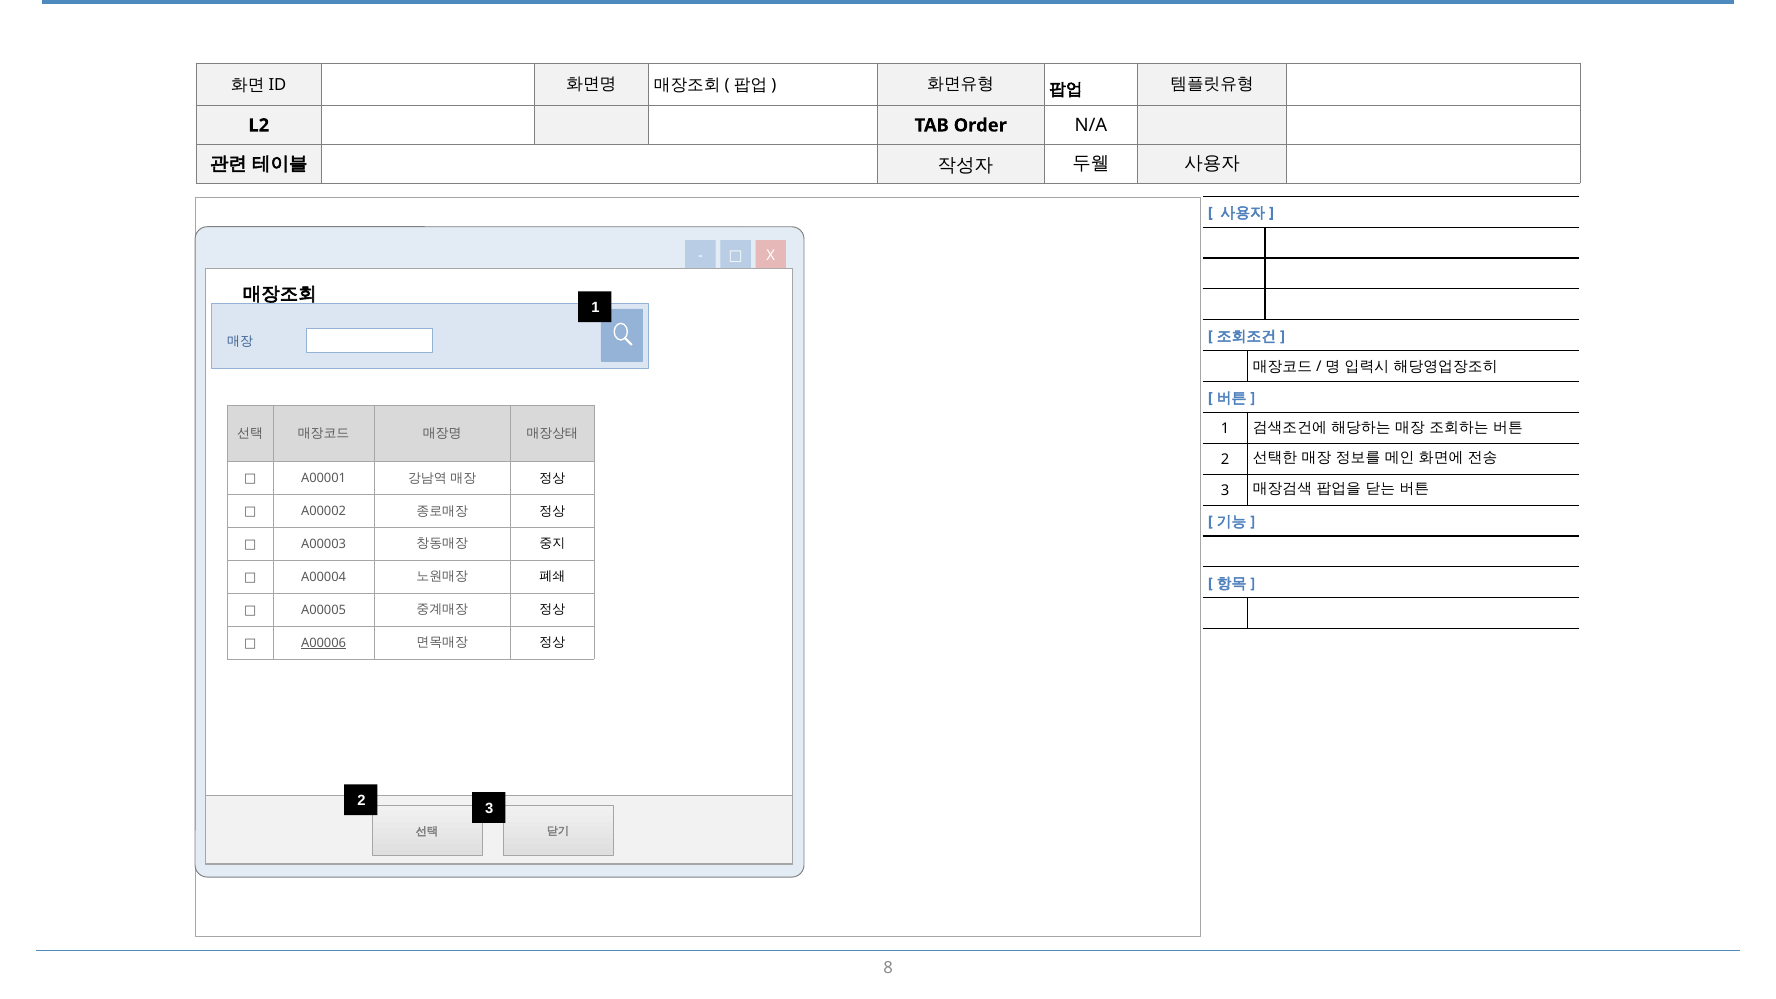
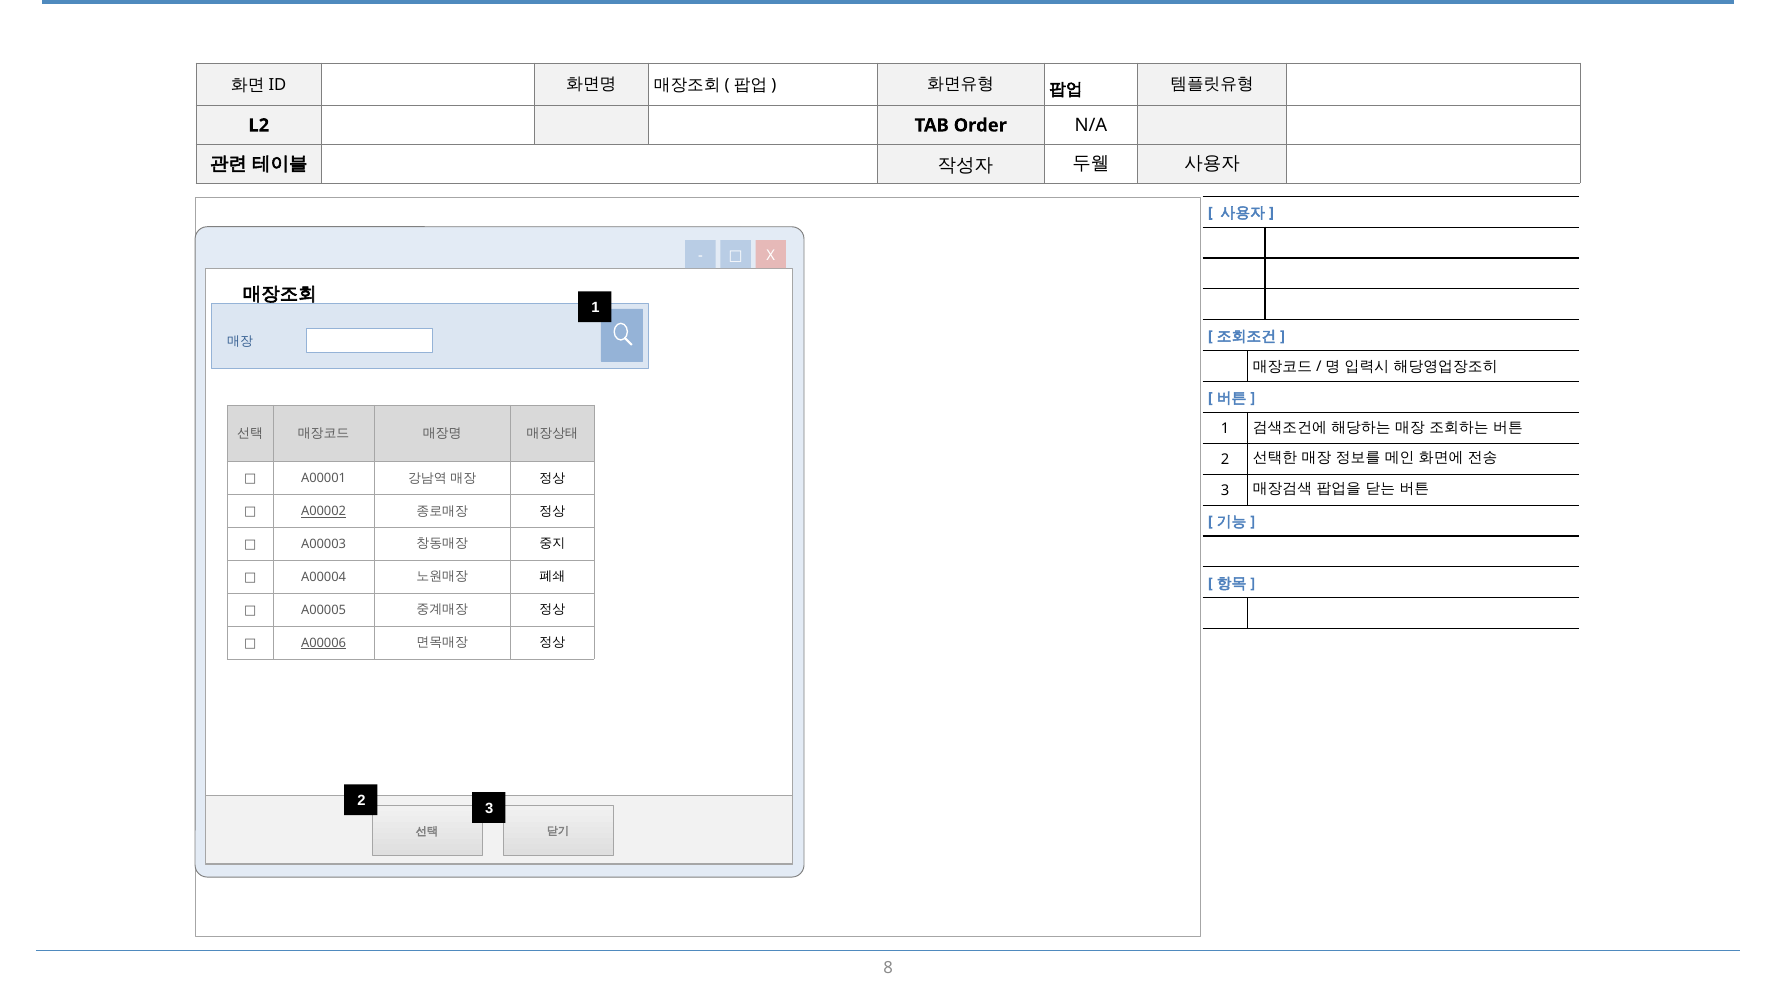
A00002 underline: none -> present (324, 511)
